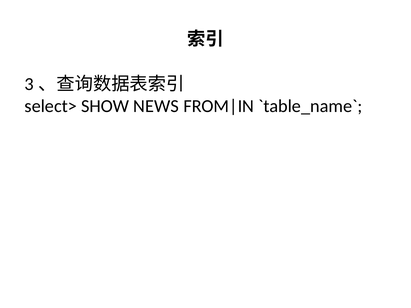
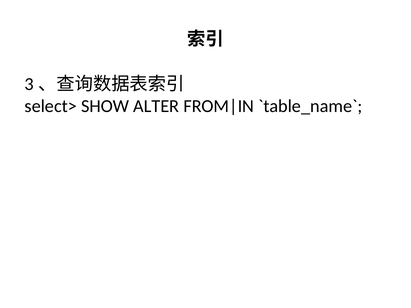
NEWS: NEWS -> ALTER (156, 106)
